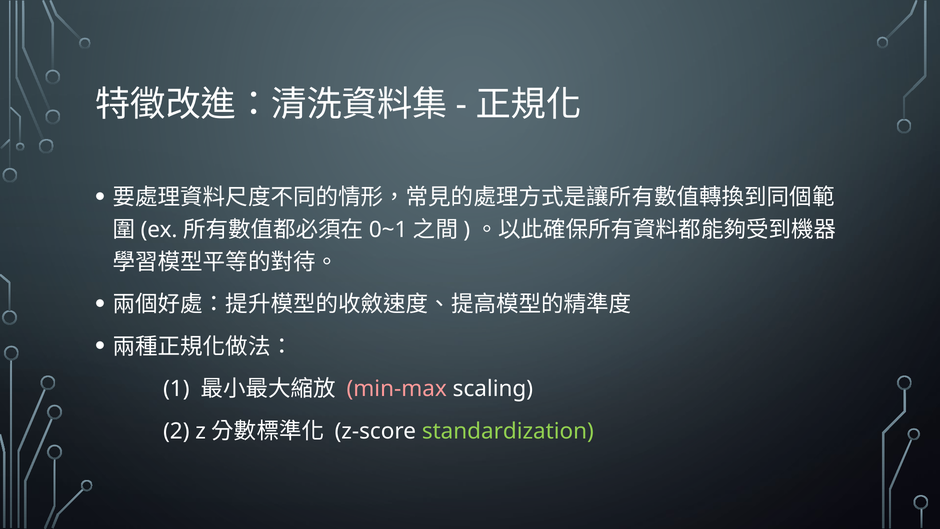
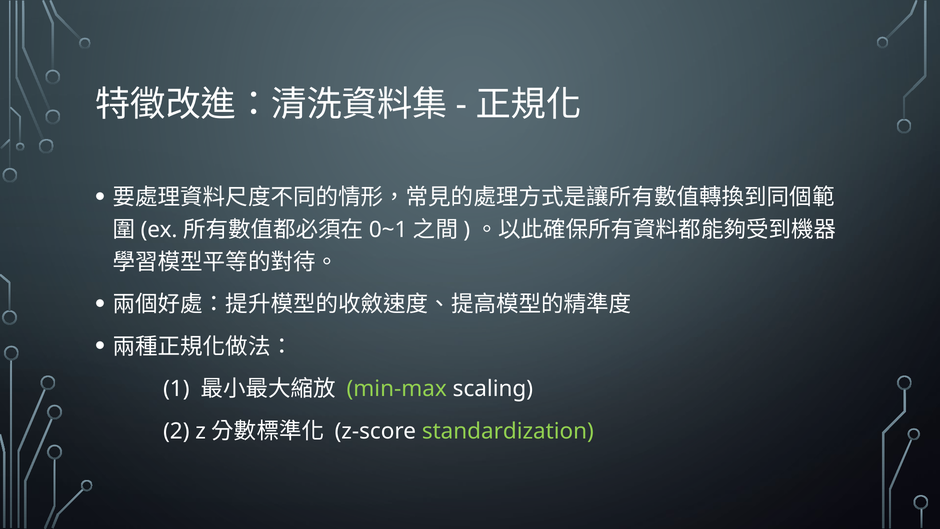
min-max colour: pink -> light green (397, 389)
